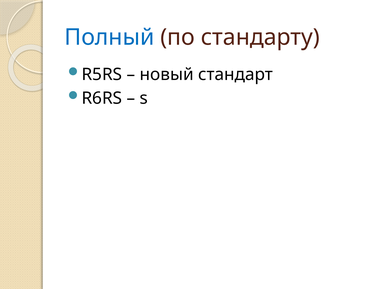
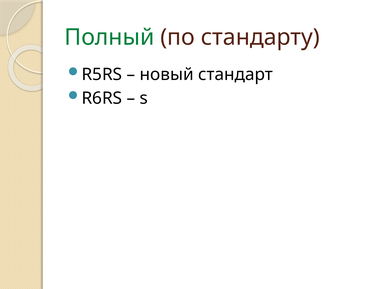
Полный colour: blue -> green (109, 37)
